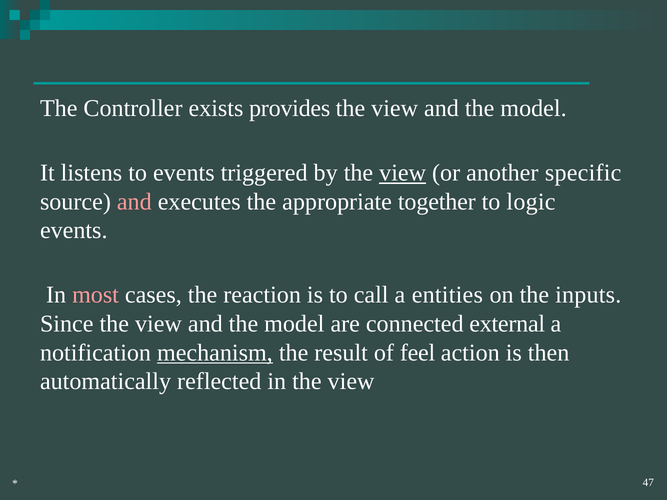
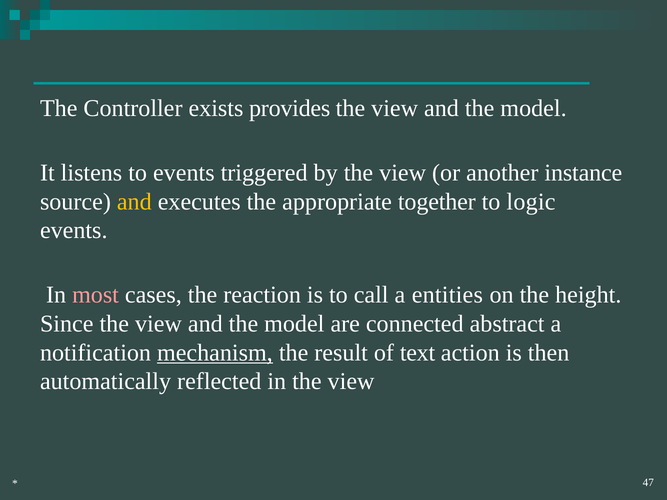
view underline: present -> none (403, 173)
specific: specific -> instance (583, 173)
and colour: pink -> yellow (134, 202)
inputs: inputs -> height (588, 295)
external: external -> abstract (507, 324)
feel: feel -> text (418, 353)
